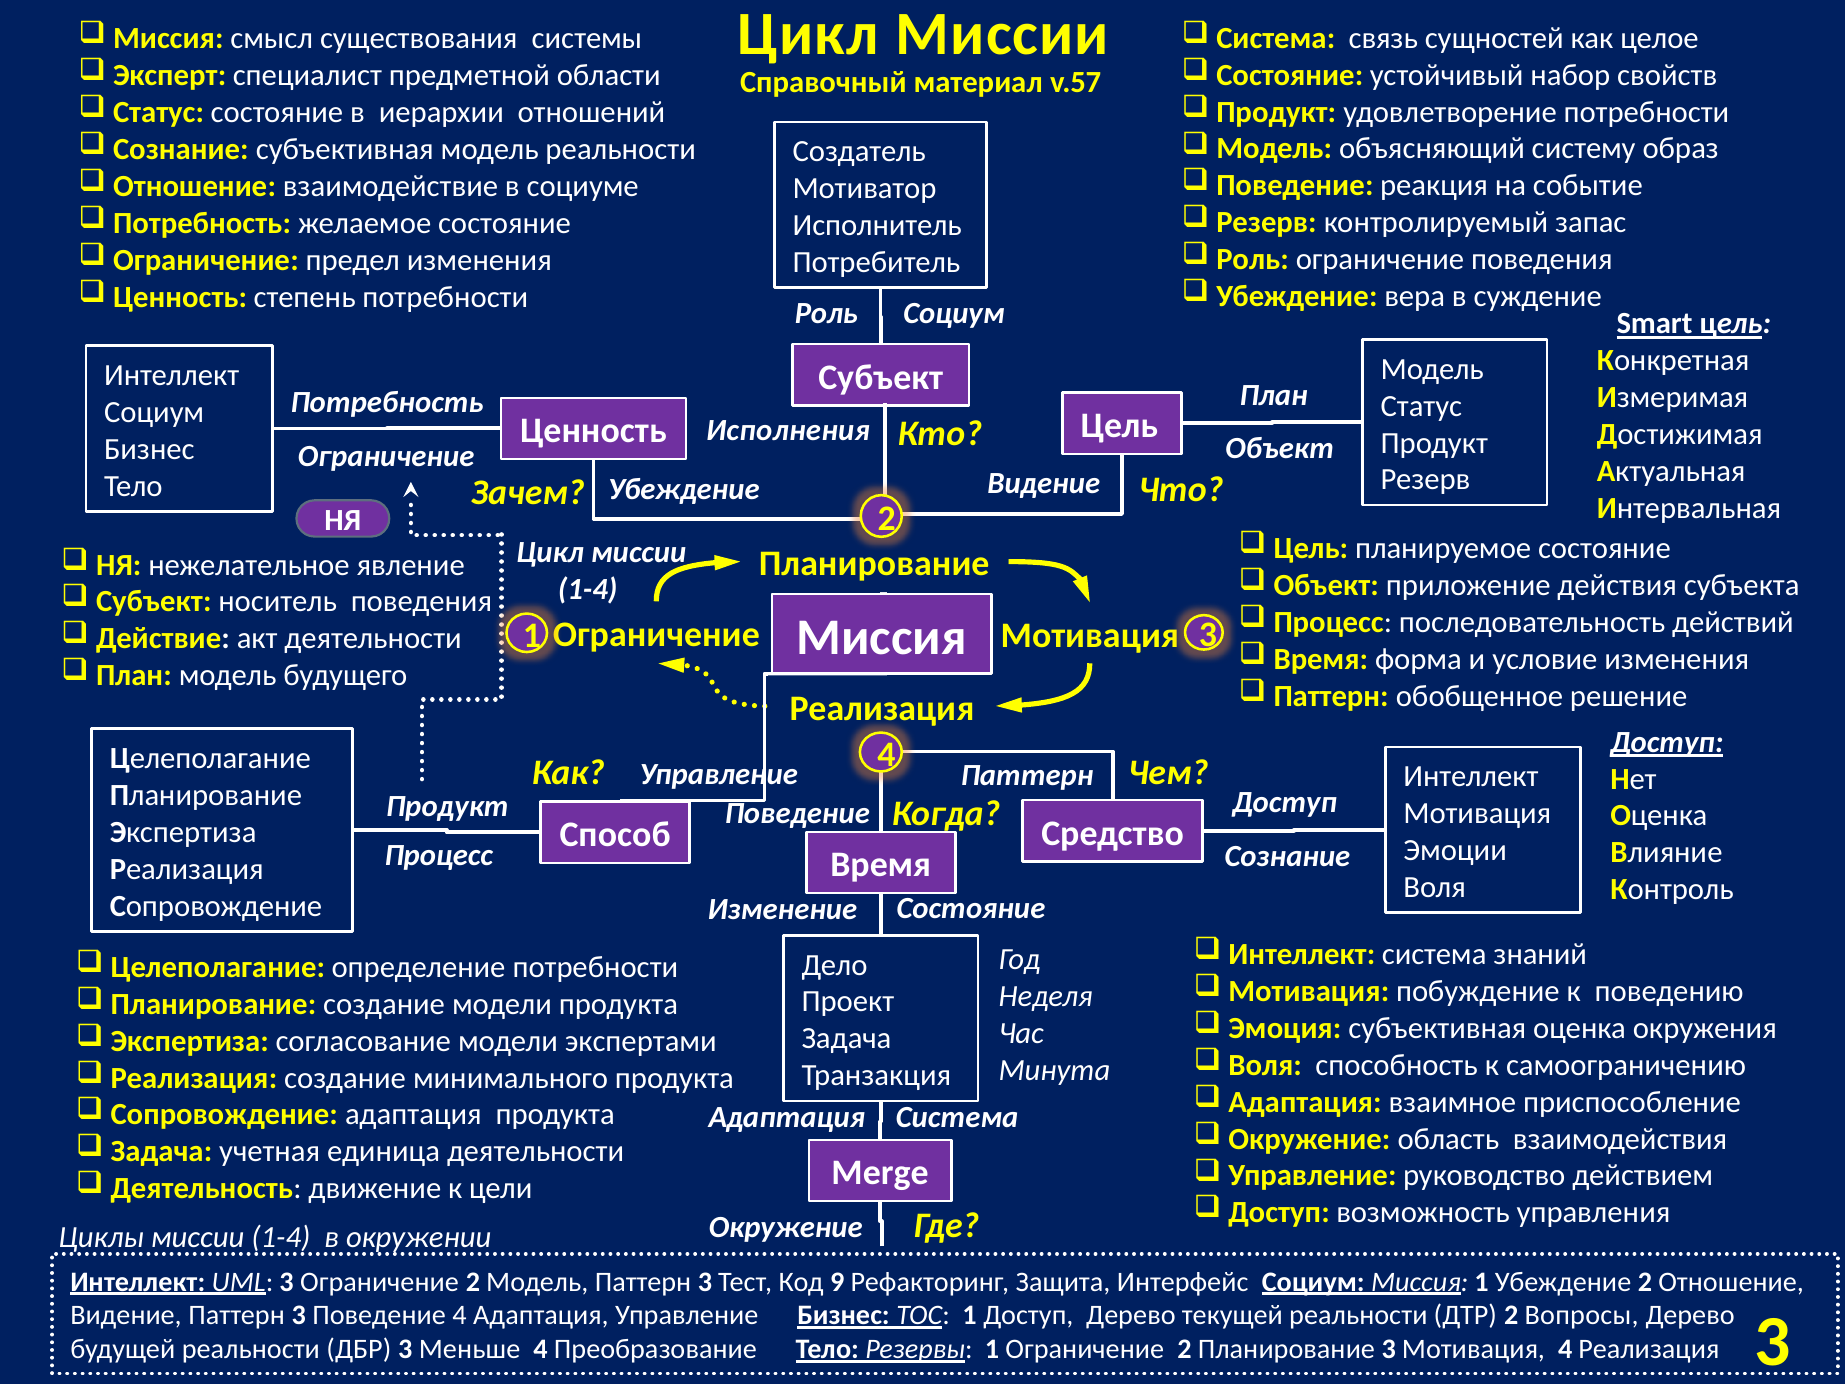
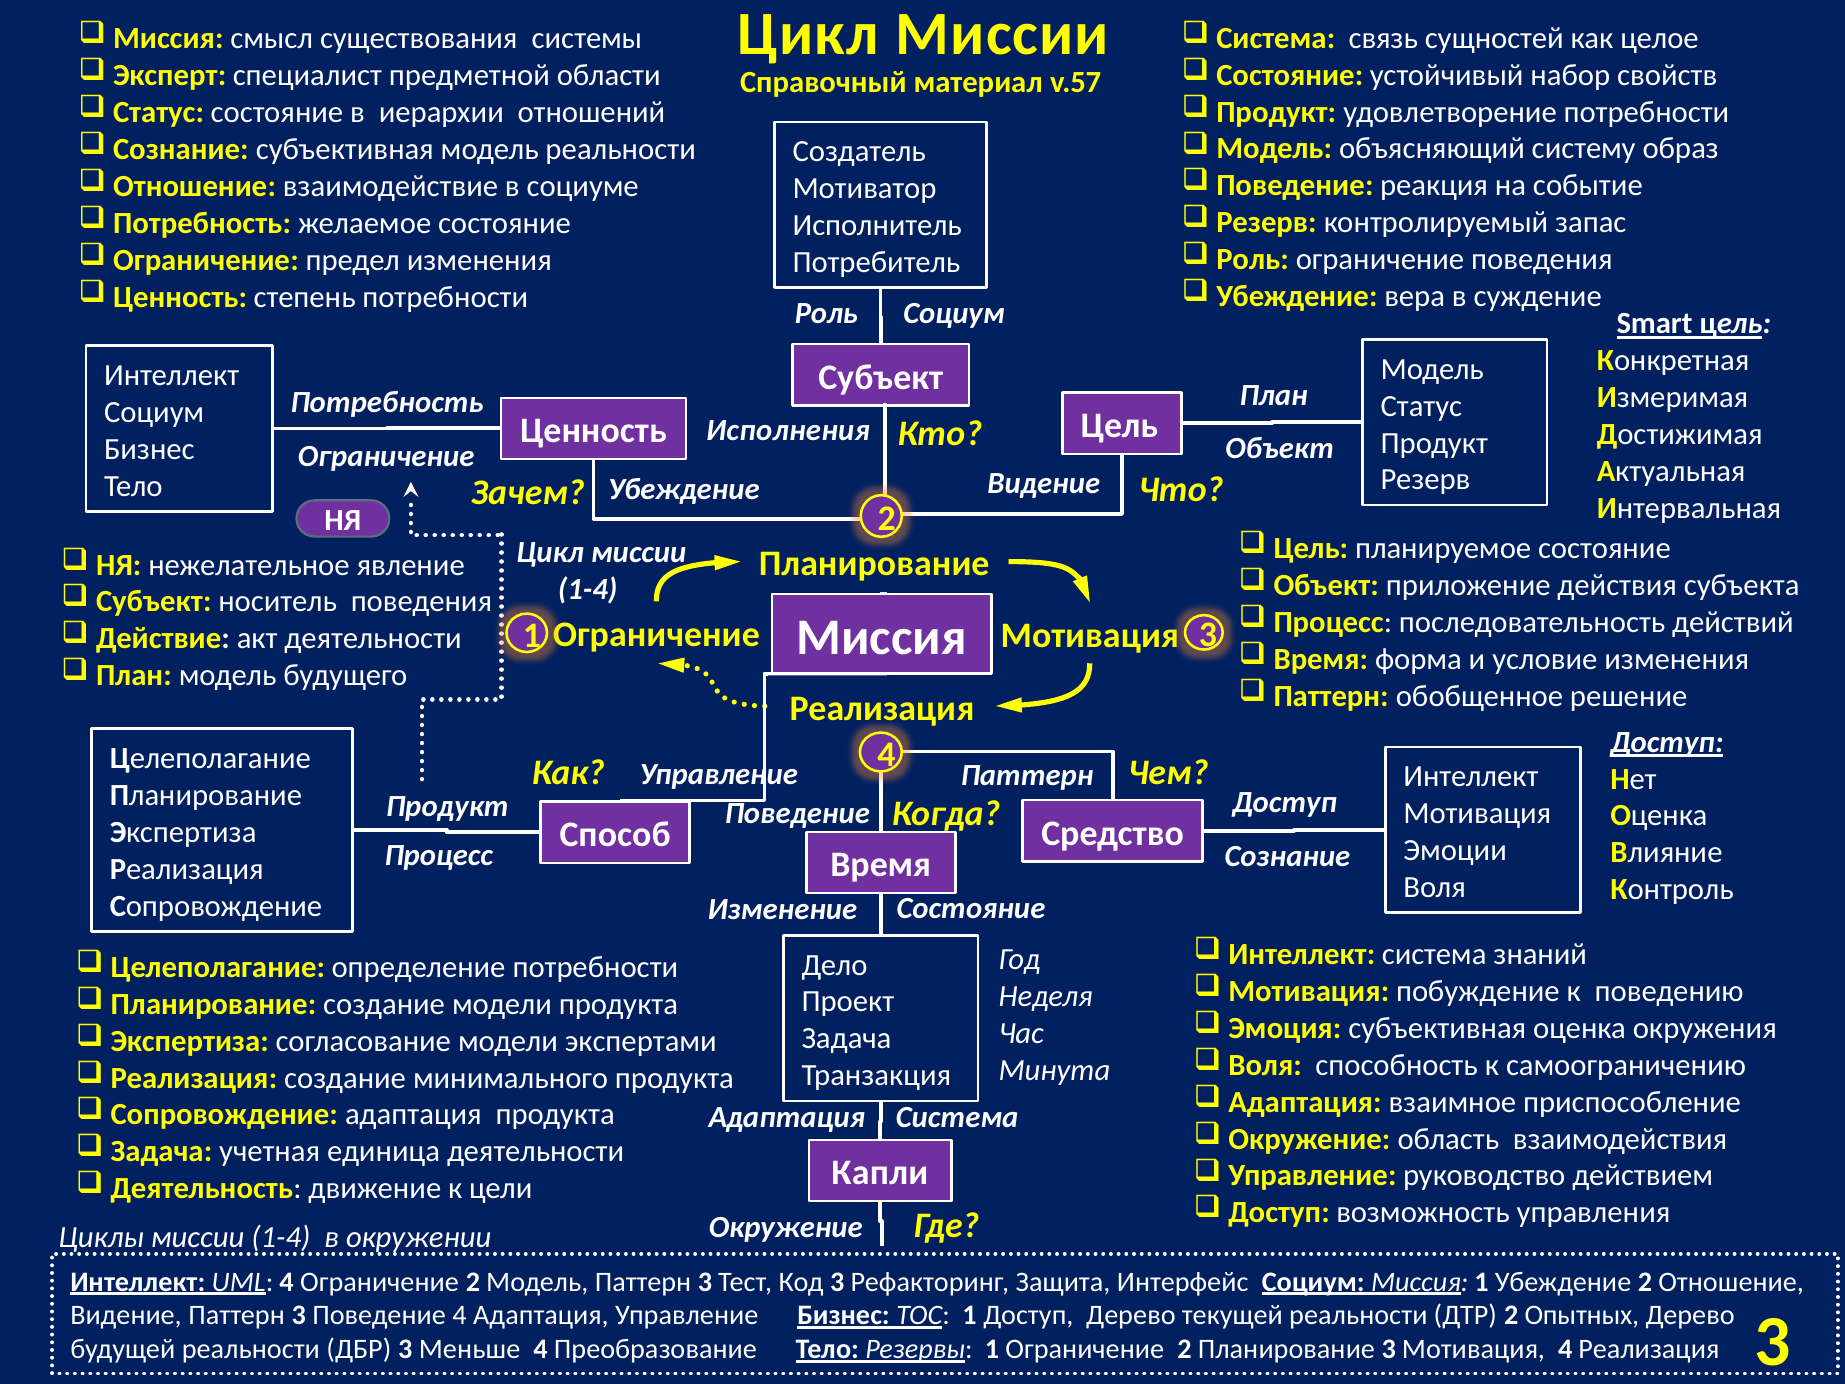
Merge: Merge -> Капли (880, 1173)
UML 3: 3 -> 4 (287, 1282)
Код 9: 9 -> 3 (837, 1282)
Вопросы: Вопросы -> Опытных (1582, 1315)
